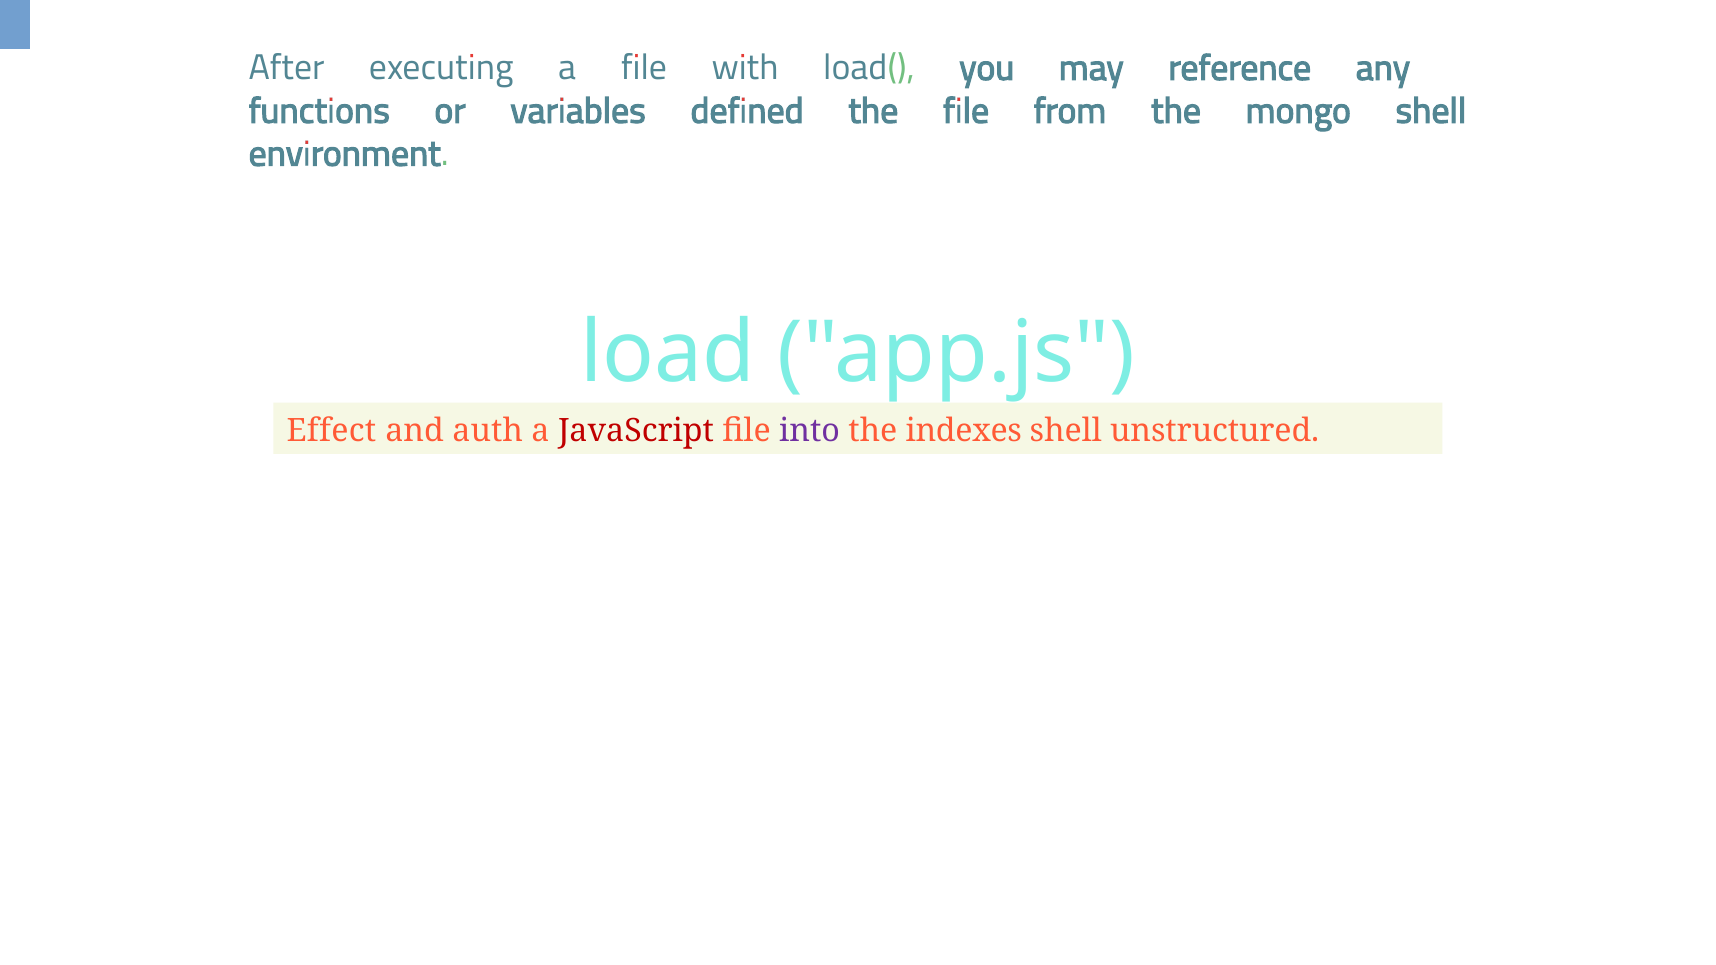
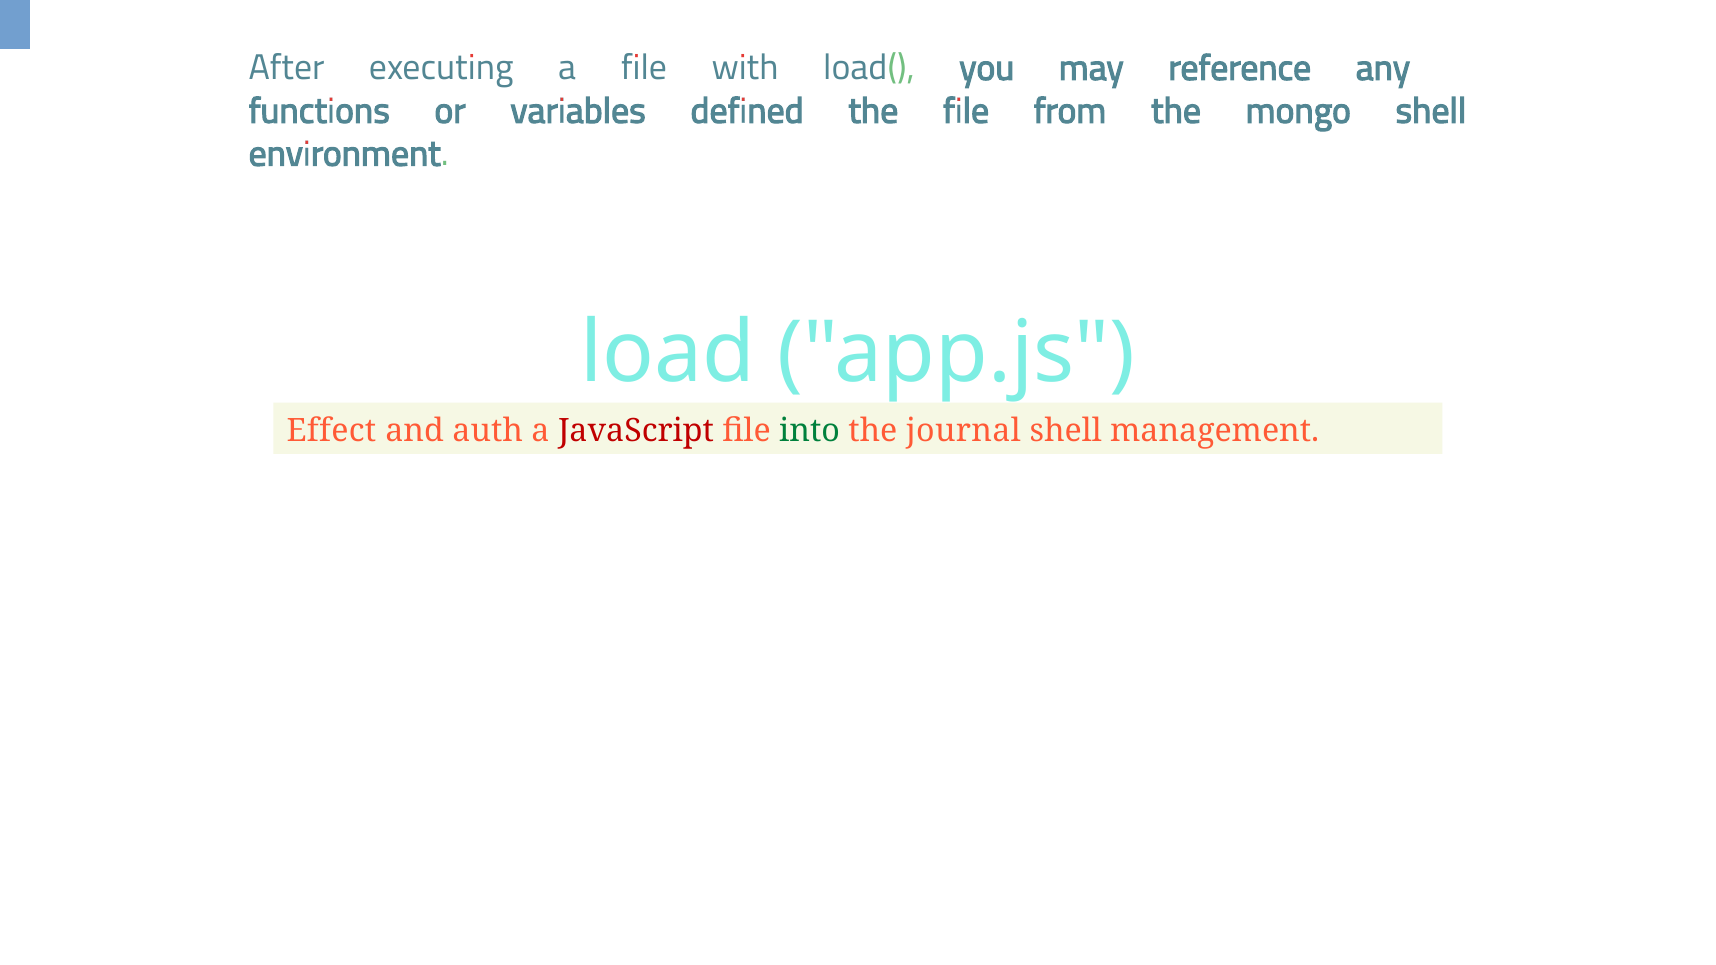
into colour: purple -> green (810, 431)
indexes: indexes -> journal (963, 431)
unstructured: unstructured -> management (1215, 431)
